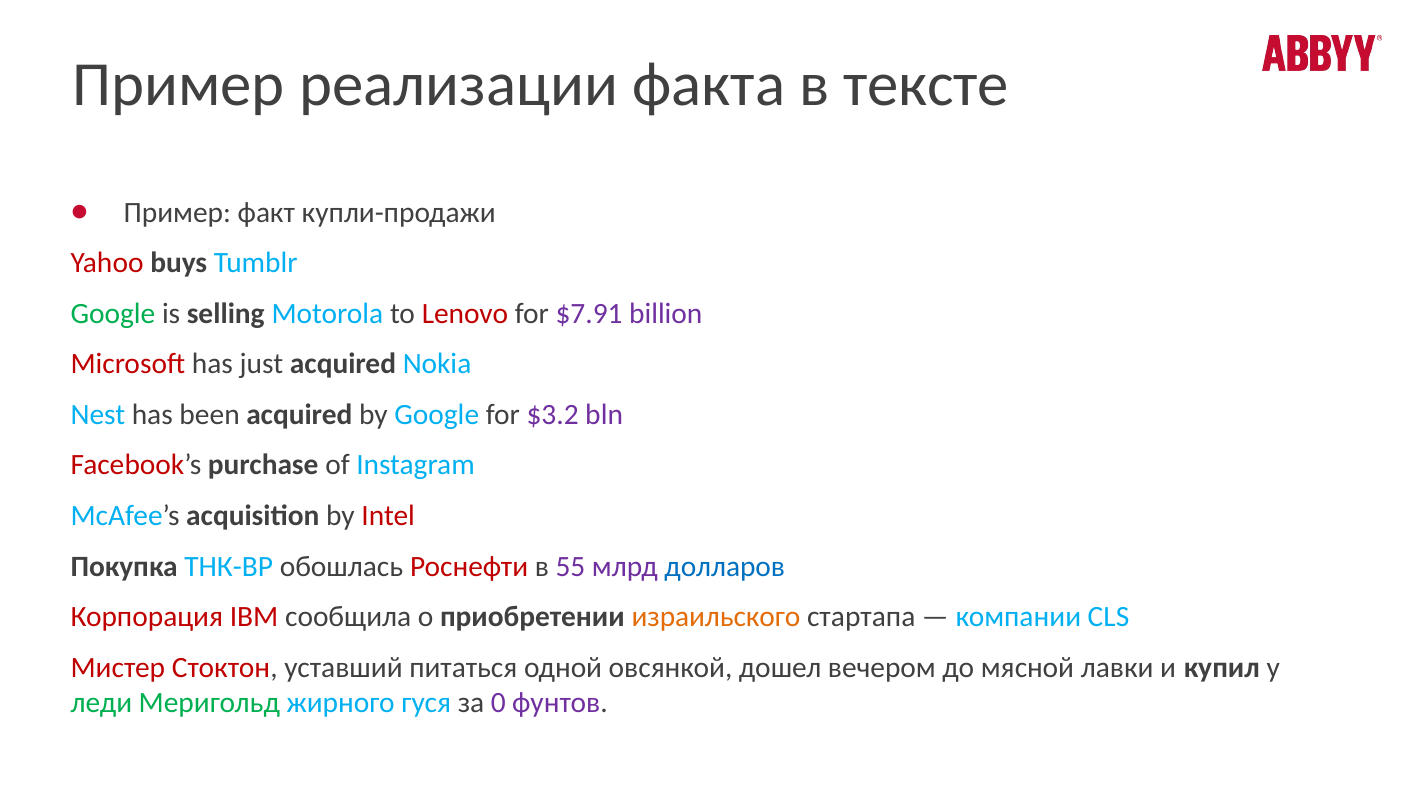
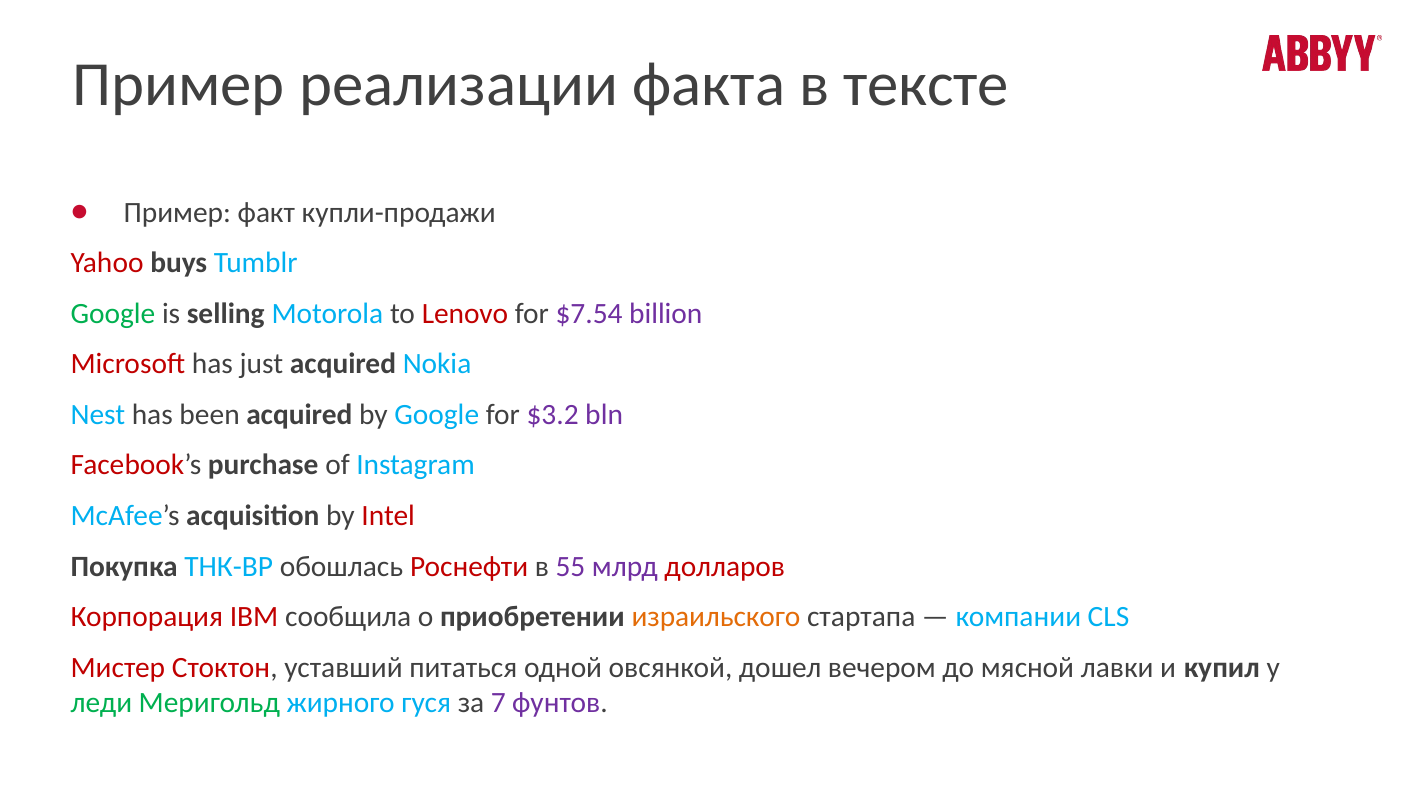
$7.91: $7.91 -> $7.54 (589, 313)
долларов colour: blue -> red (725, 566)
0: 0 -> 7 (498, 703)
